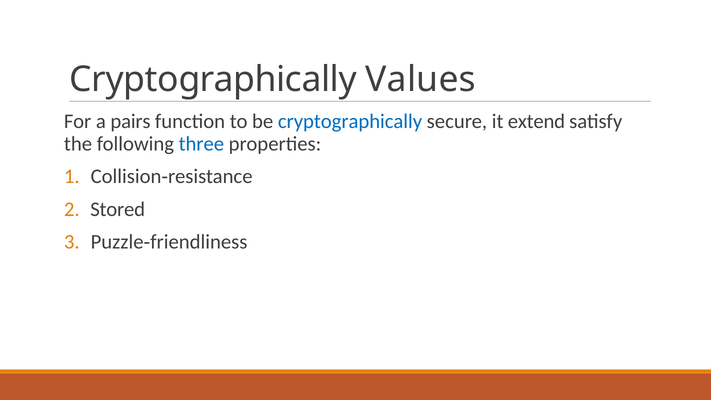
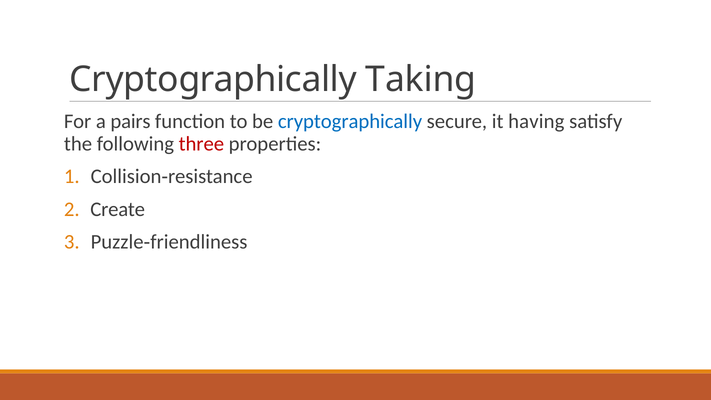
Values: Values -> Taking (421, 80)
extend: extend -> having (536, 121)
three colour: blue -> red (201, 144)
Stored: Stored -> Create (118, 209)
